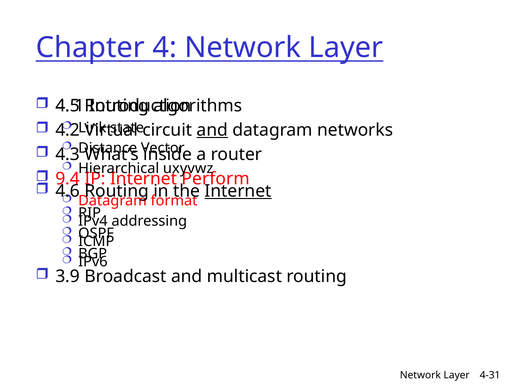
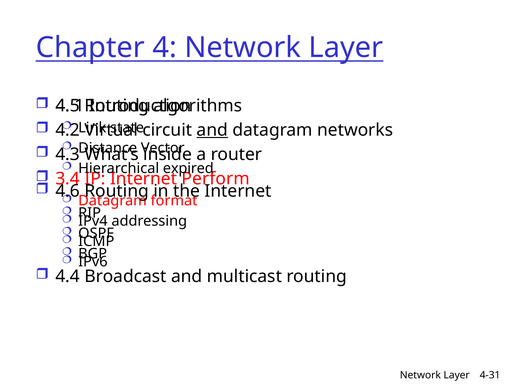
uxyvwz: uxyvwz -> expired (188, 168)
9.4: 9.4 -> 3.4 (68, 179)
Internet underline: present -> none (238, 191)
3.9: 3.9 -> 4.4 (68, 277)
